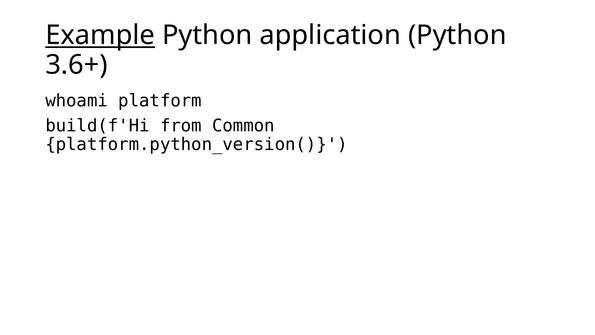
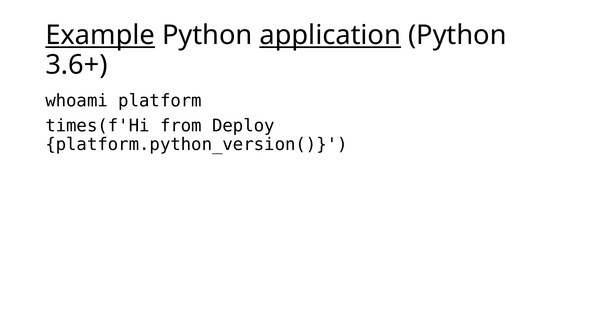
application underline: none -> present (330, 35)
build(f'Hi: build(f'Hi -> times(f'Hi (97, 126)
Common: Common -> Deploy (243, 126)
